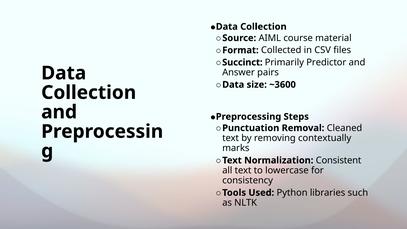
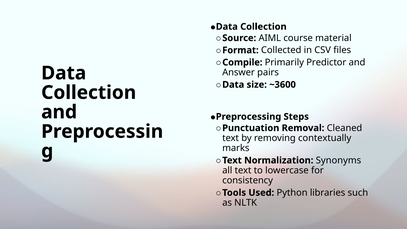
Succinct: Succinct -> Compile (242, 62)
Consistent: Consistent -> Synonyms (339, 160)
